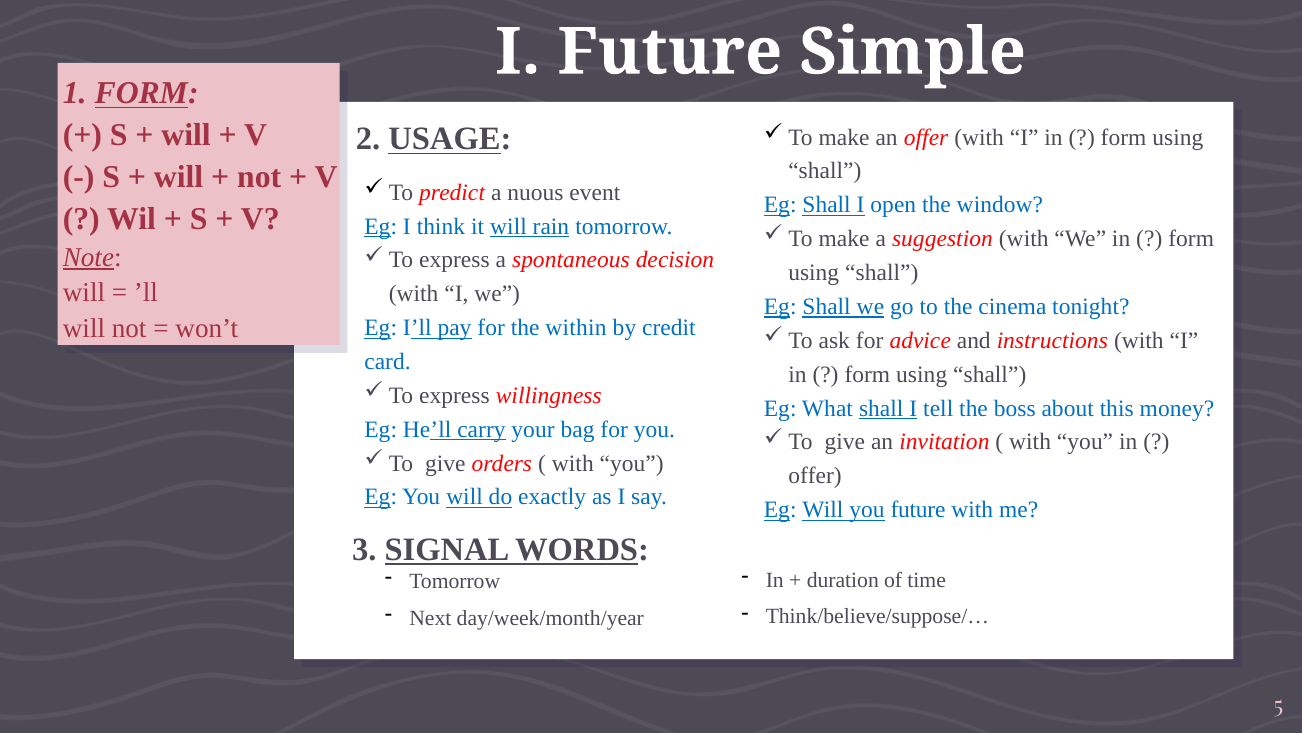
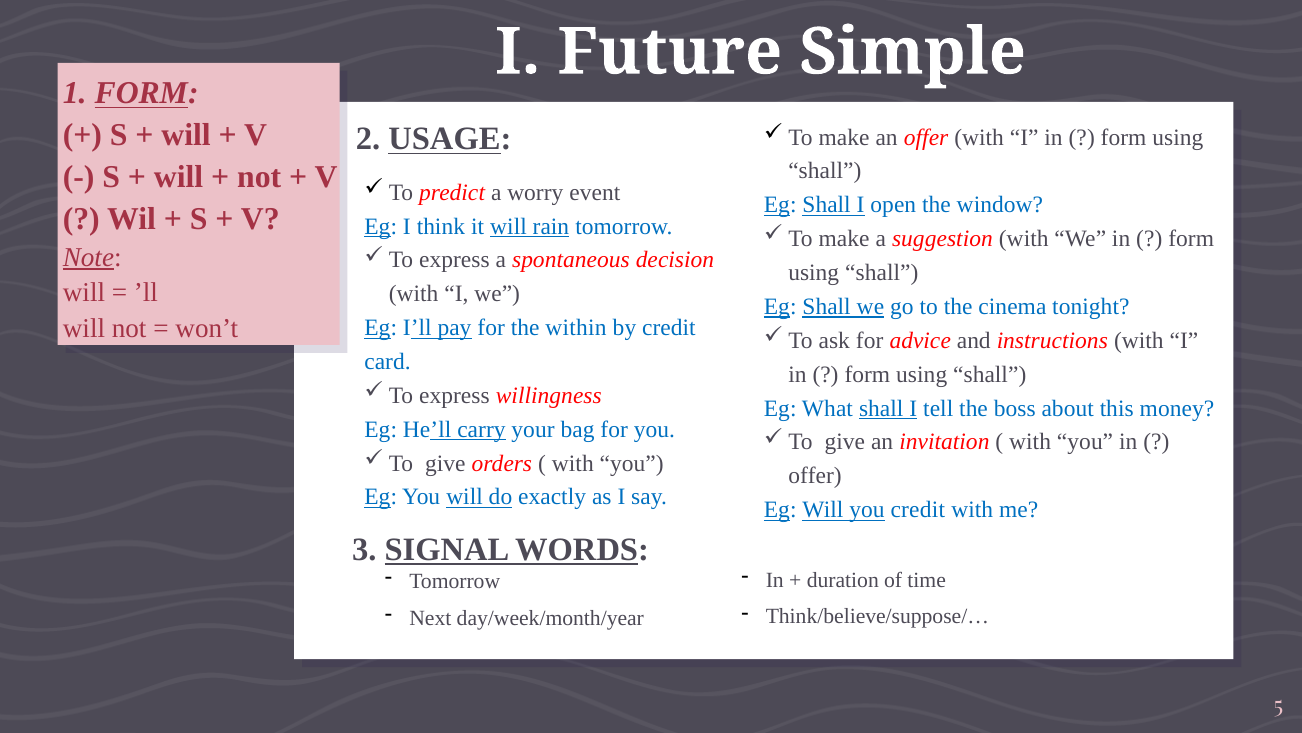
nuous: nuous -> worry (535, 192)
you future: future -> credit (918, 509)
